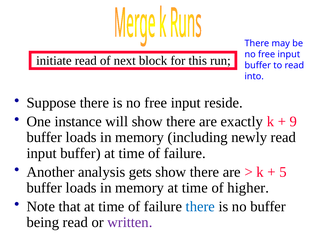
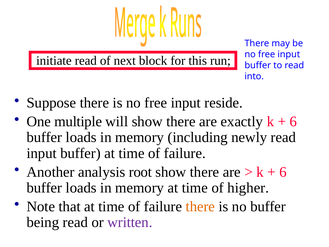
instance: instance -> multiple (78, 121)
9: 9 -> 6 (293, 121)
gets: gets -> root (140, 172)
5: 5 -> 6 (283, 172)
there colour: blue -> orange (200, 206)
